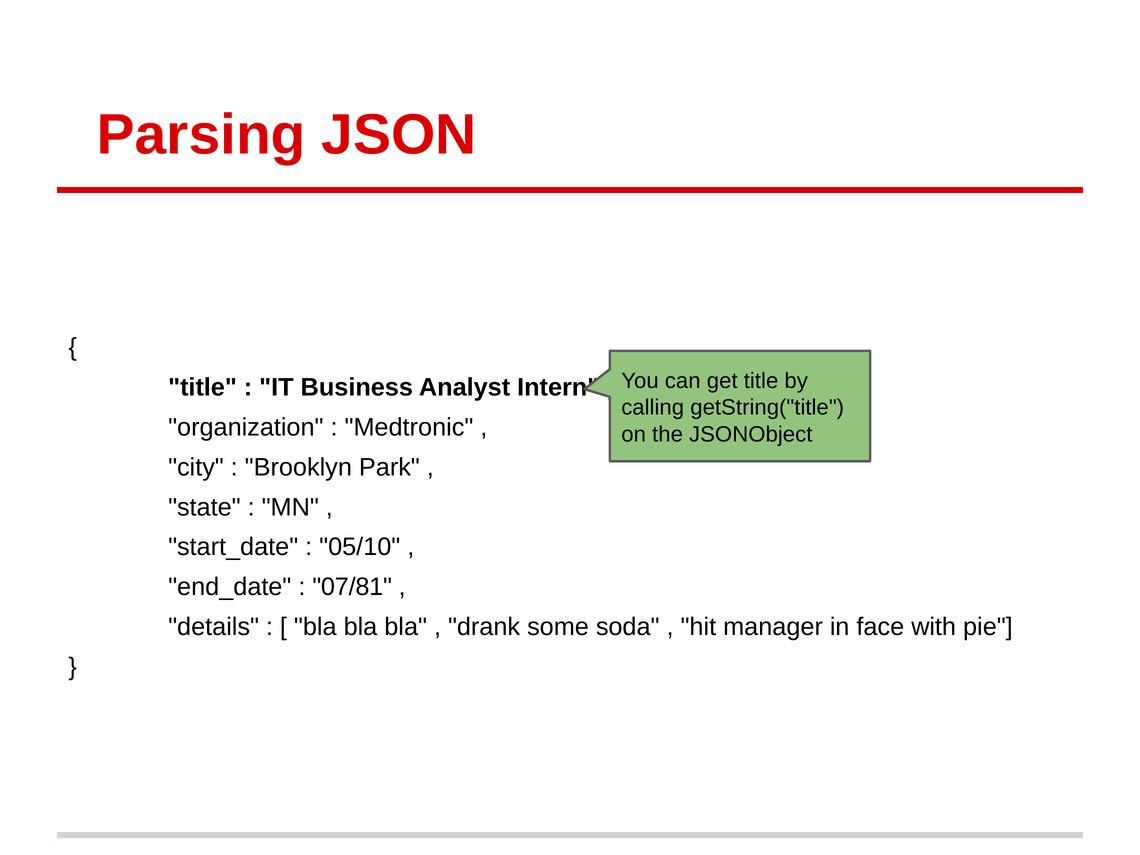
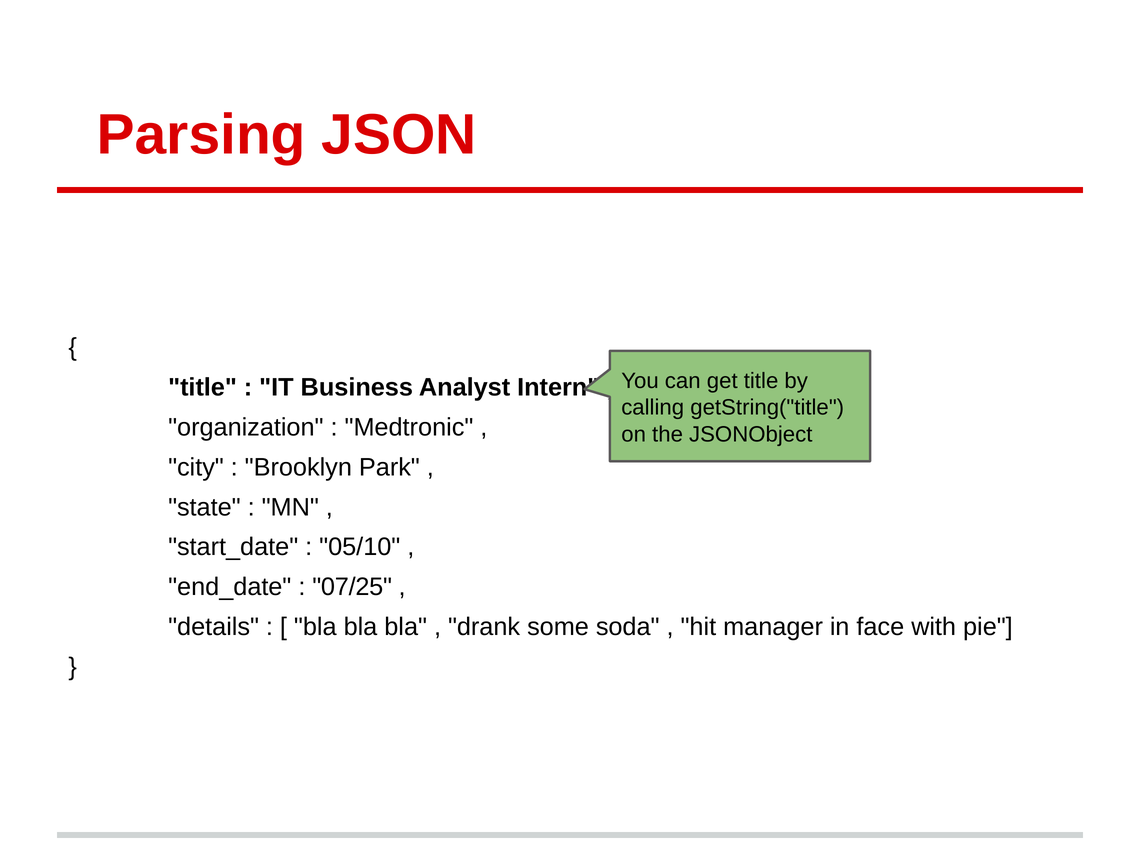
07/81: 07/81 -> 07/25 (352, 587)
